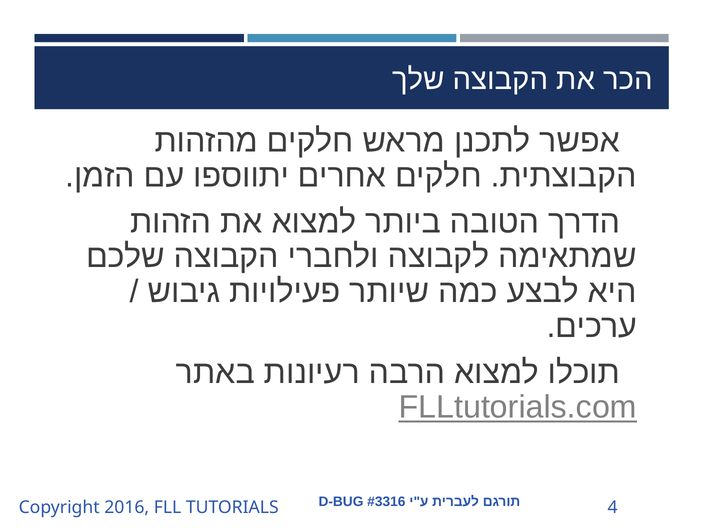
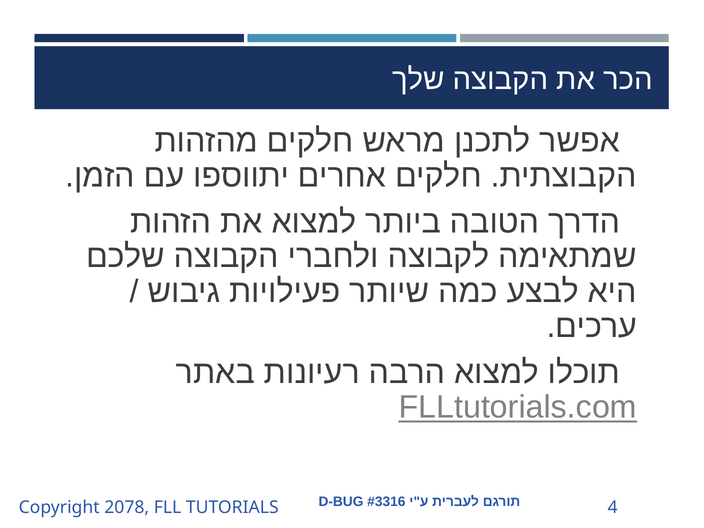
2016: 2016 -> 2078 (127, 507)
